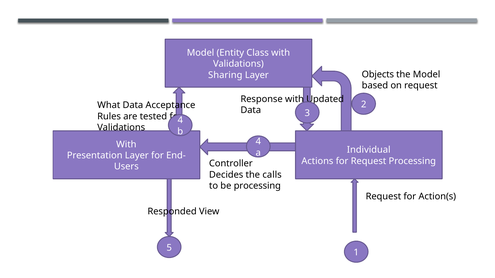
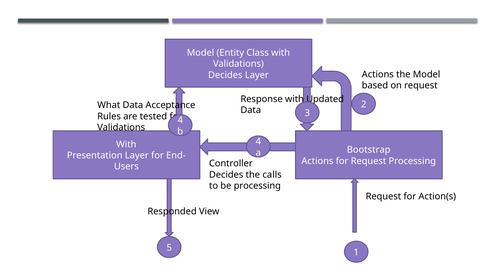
Objects: Objects -> Actions (378, 74)
Sharing: Sharing -> Decides (225, 75)
Individual: Individual -> Bootstrap (369, 150)
